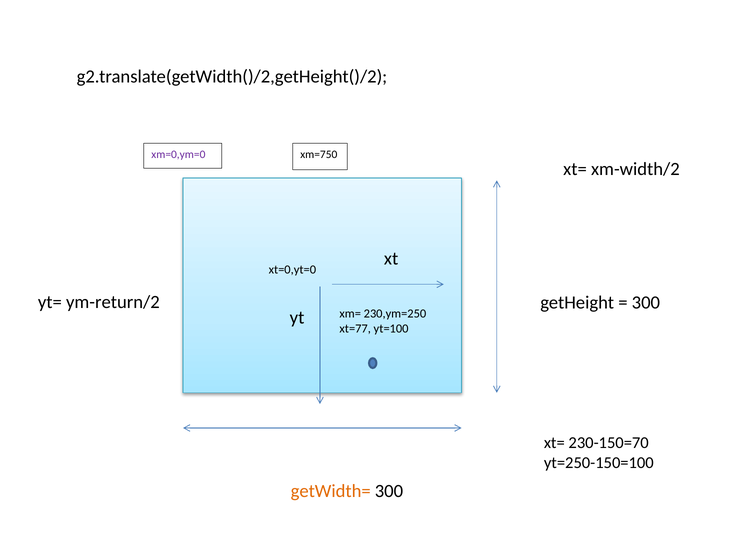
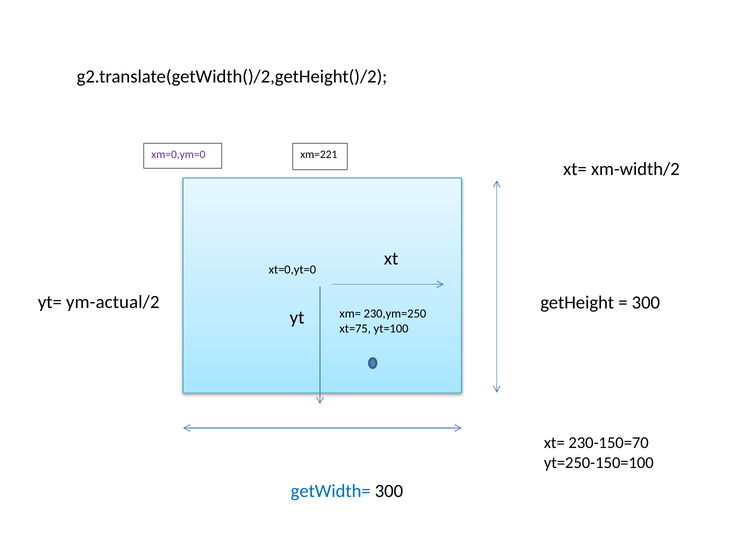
xm=750: xm=750 -> xm=221 (319, 155)
ym-return/2: ym-return/2 -> ym-actual/2 (113, 303)
xt=77: xt=77 -> xt=75 (355, 329)
getWidth= colour: orange -> blue (331, 492)
